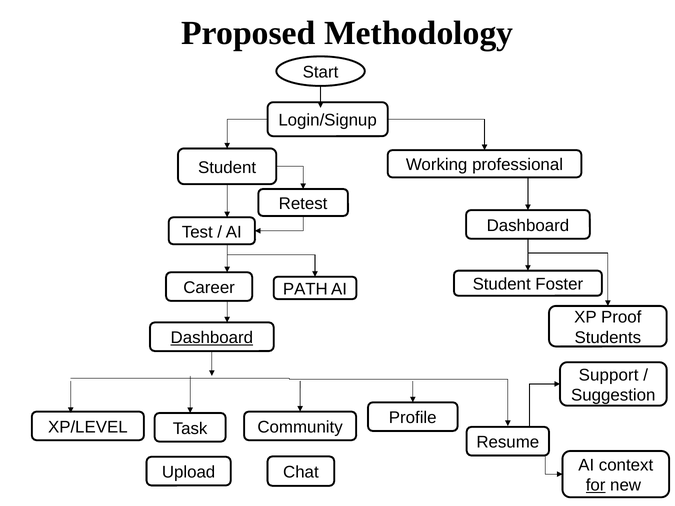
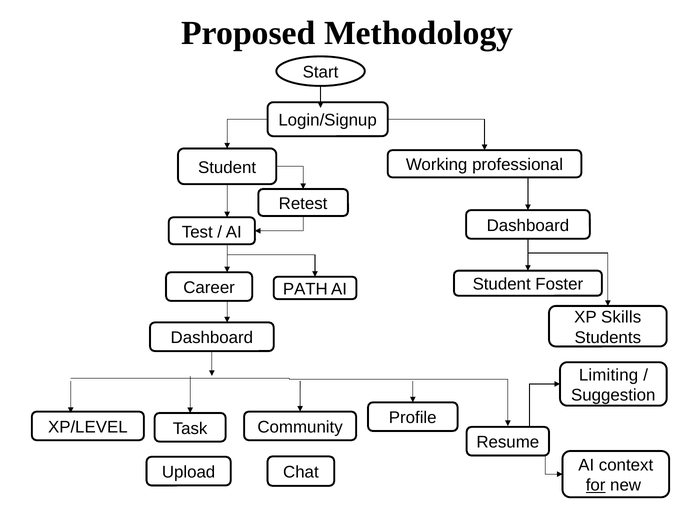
Proof: Proof -> Skills (621, 317)
Dashboard underline: present -> none (212, 338)
Support: Support -> Limiting (609, 375)
